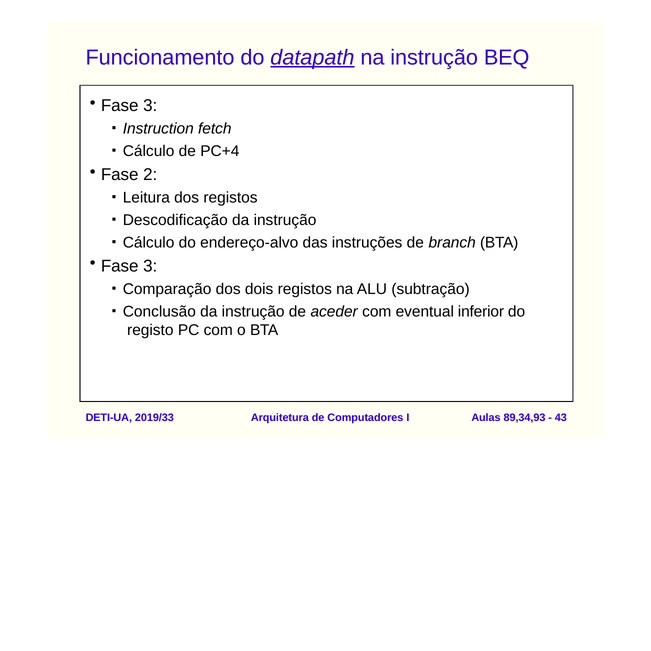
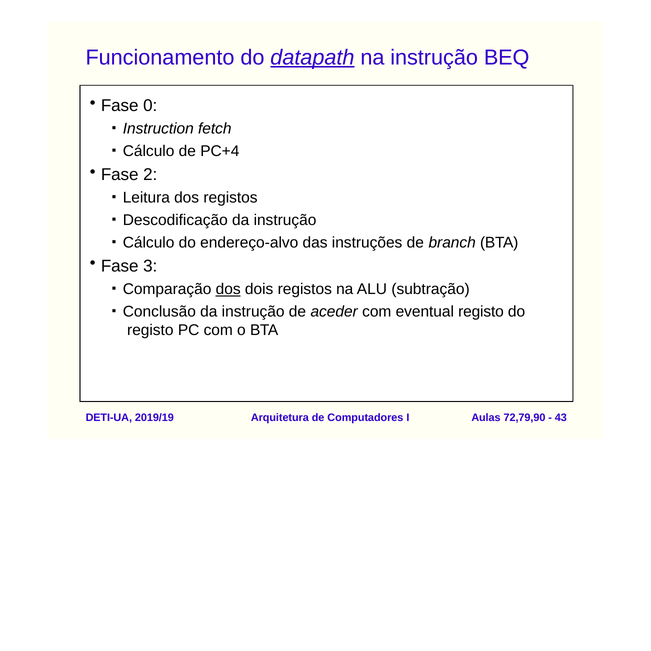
3: 3 -> 0 (150, 106)
dos underline: none -> present (228, 289)
eventual inferior: inferior -> registo (481, 311)
2019/33: 2019/33 -> 2019/19 (154, 418)
89,34,93: 89,34,93 -> 72,79,90 (524, 418)
